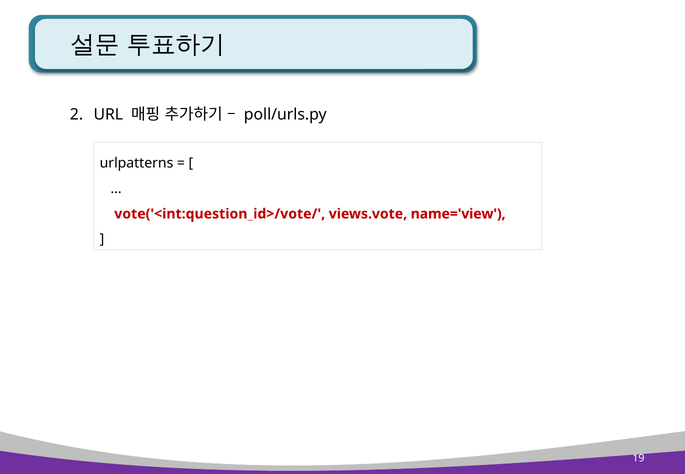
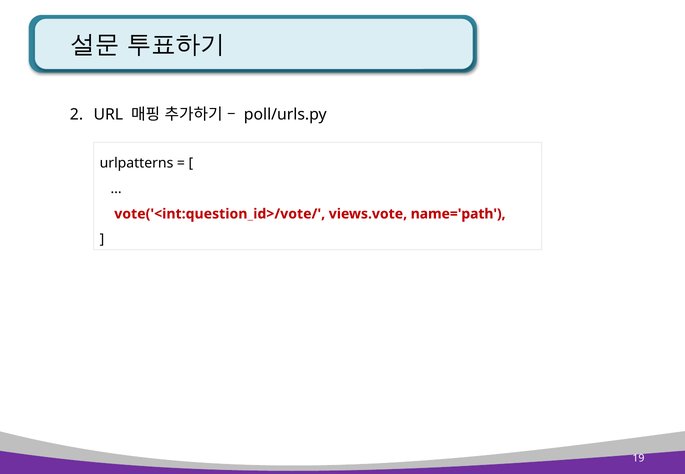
name='view: name='view -> name='path (458, 214)
